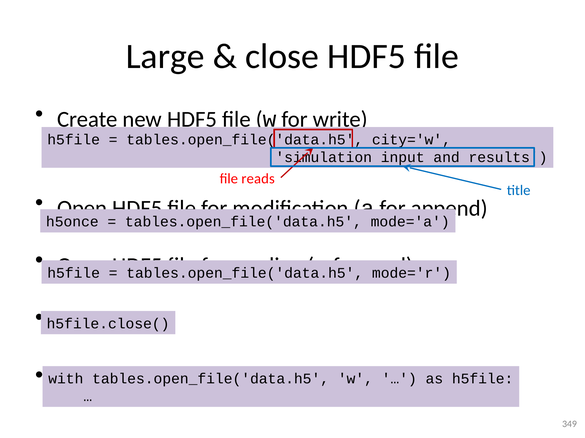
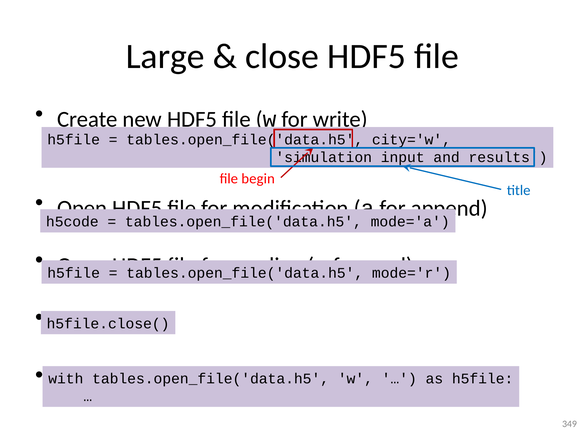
reads: reads -> begin (258, 179)
h5once: h5once -> h5code (72, 222)
